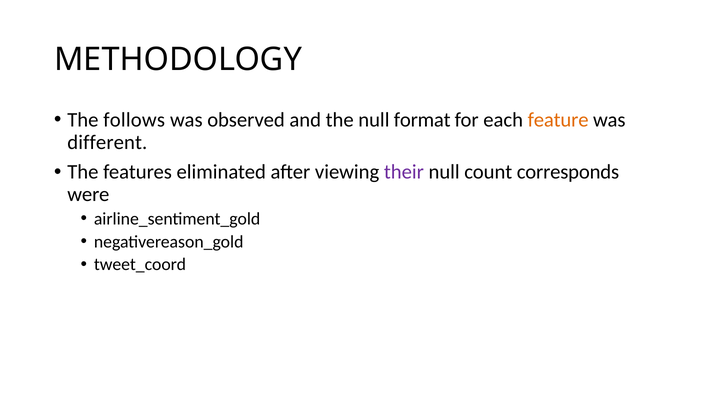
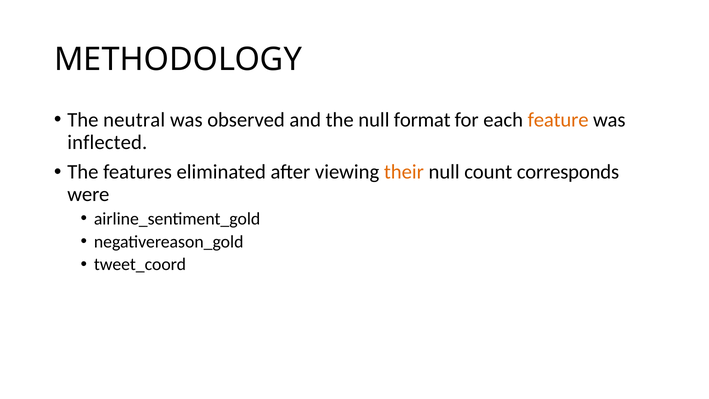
follows: follows -> neutral (134, 120)
different: different -> inflected (107, 142)
their colour: purple -> orange (404, 172)
